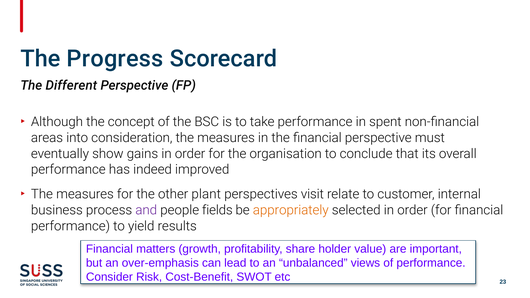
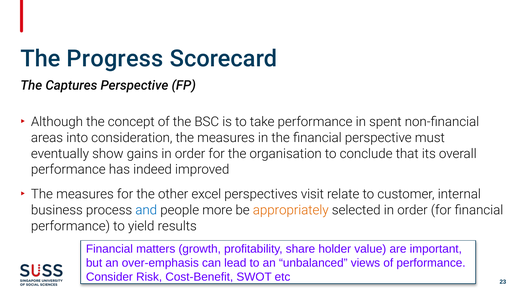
Different: Different -> Captures (71, 86)
plant: plant -> excel (206, 194)
and colour: purple -> blue (146, 210)
fields: fields -> more (217, 210)
